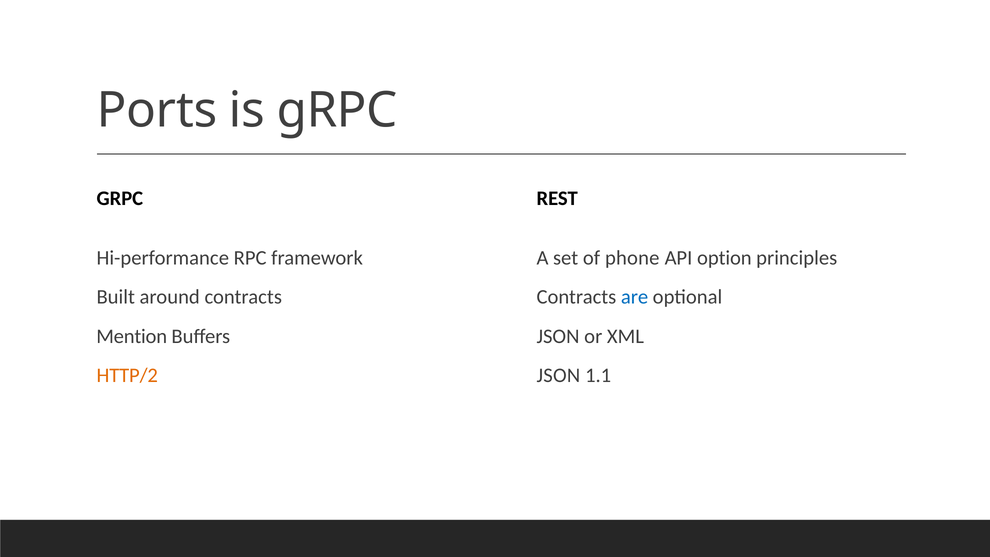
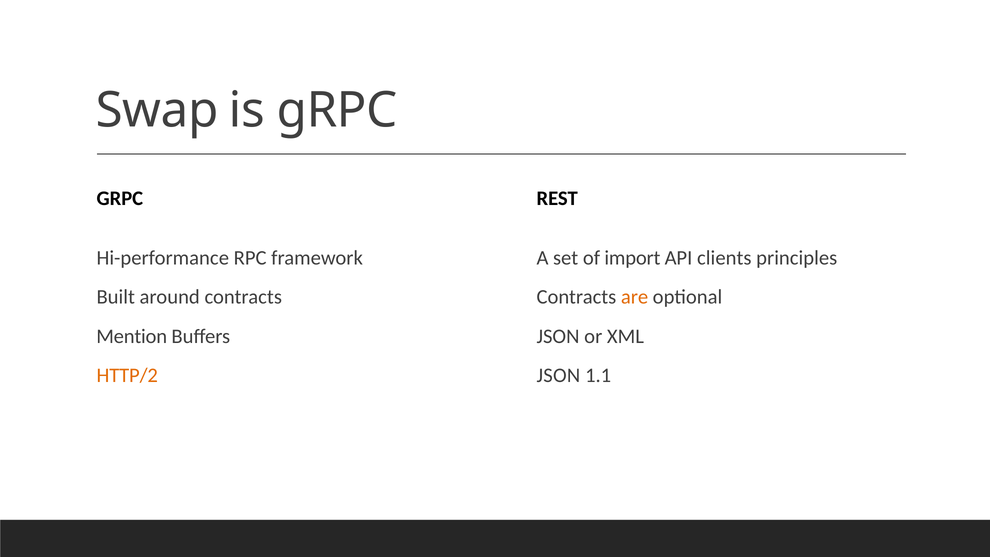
Ports: Ports -> Swap (157, 110)
phone: phone -> import (632, 258)
option: option -> clients (724, 258)
are colour: blue -> orange (635, 297)
